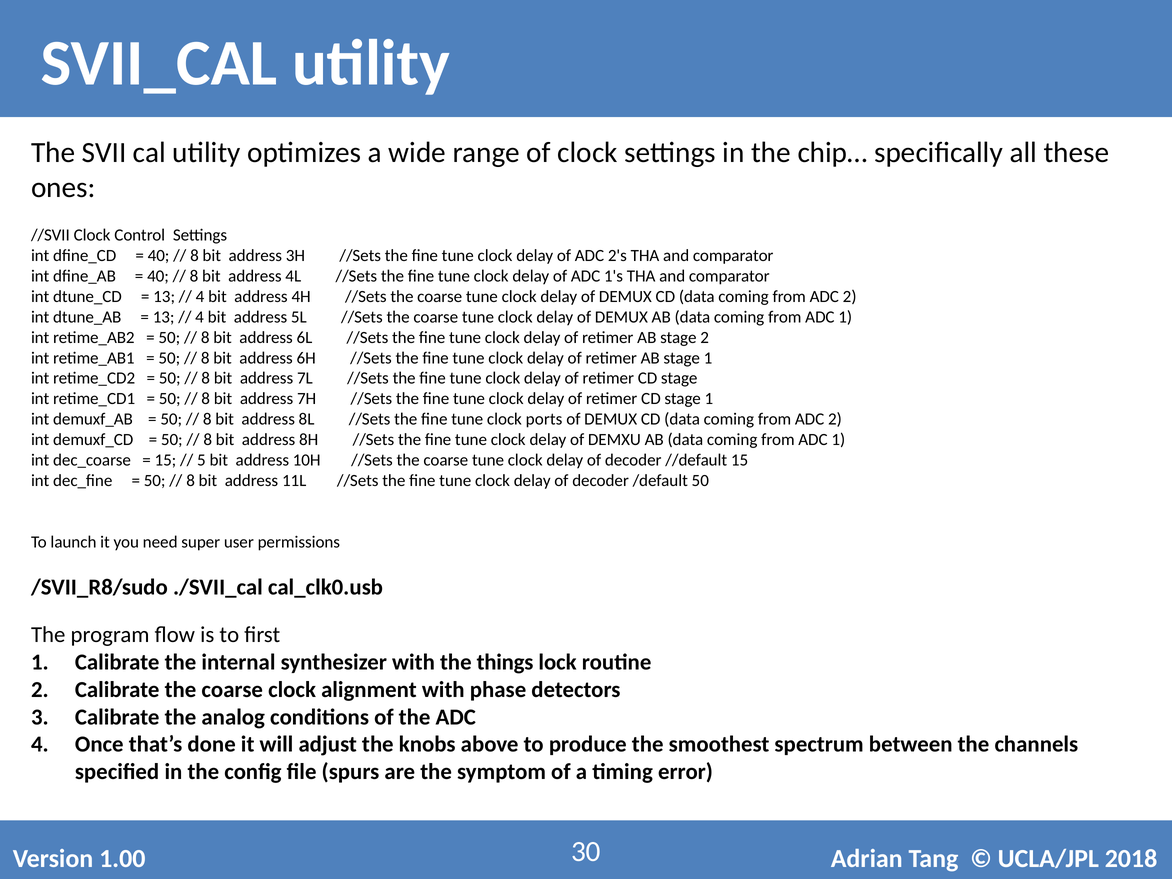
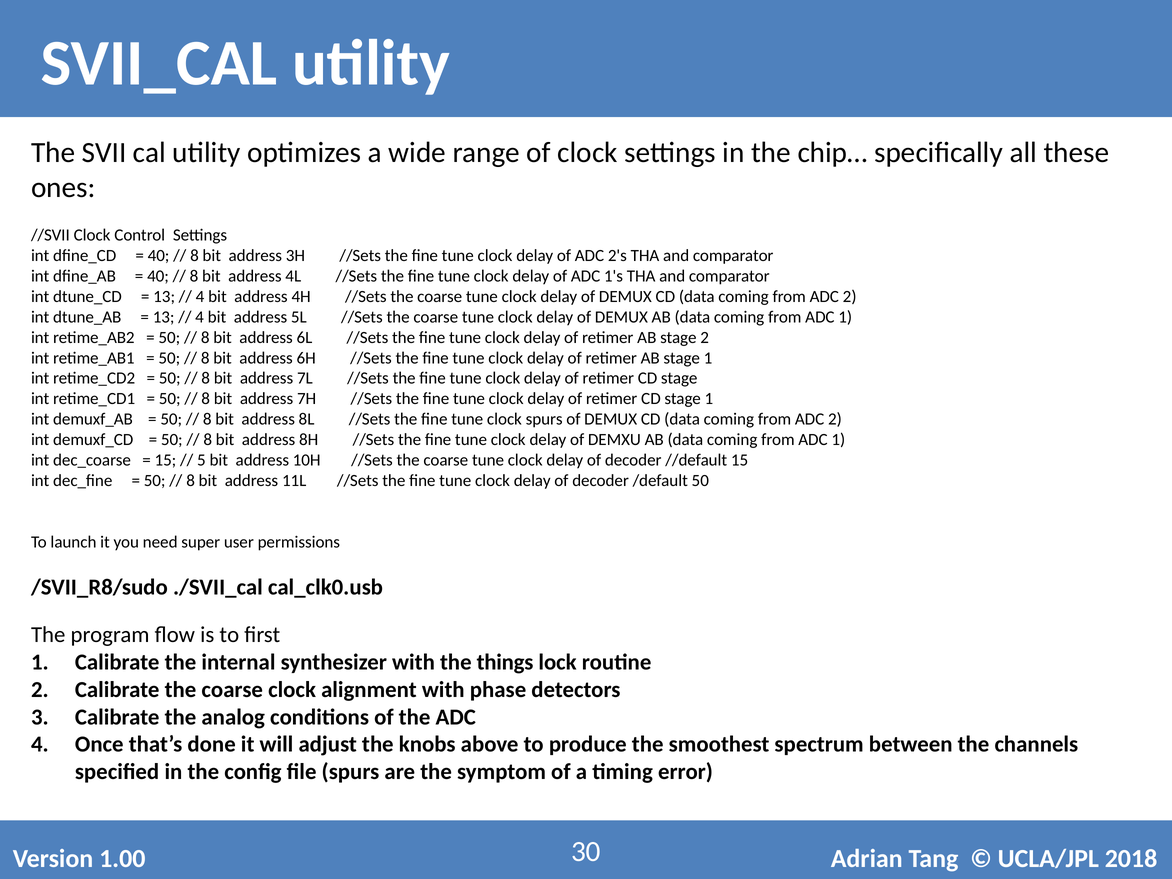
clock ports: ports -> spurs (544, 419)
